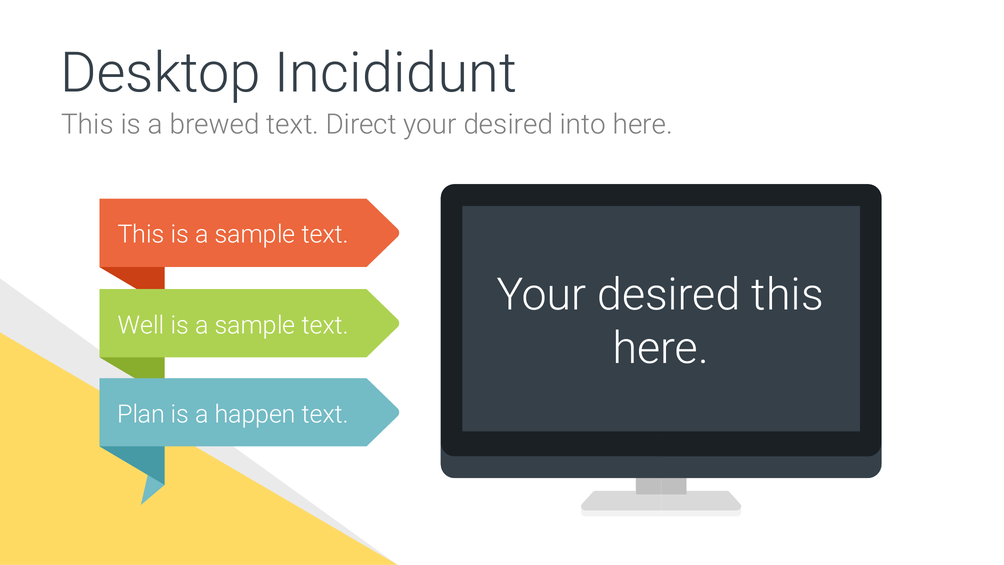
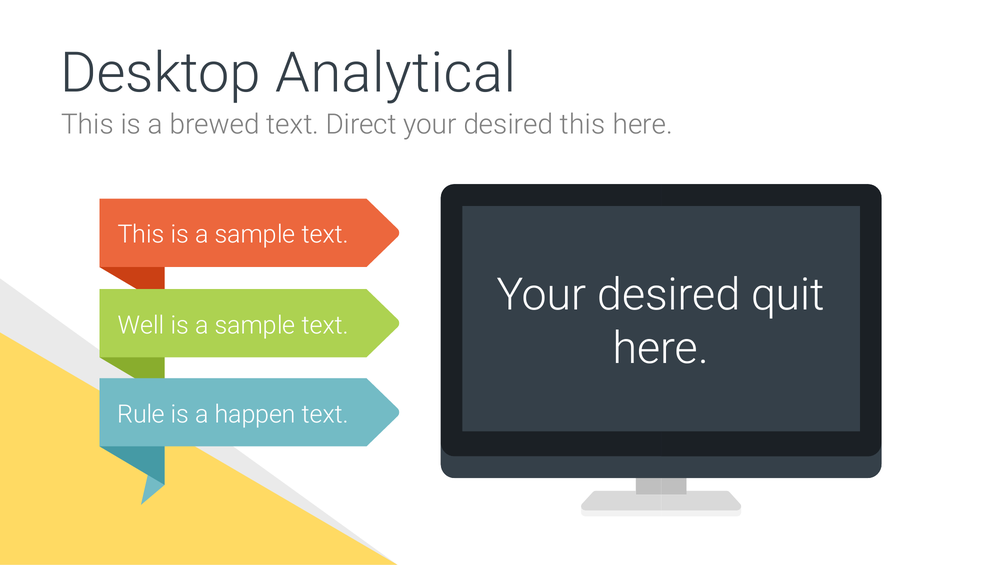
Incididunt: Incididunt -> Analytical (396, 74)
desired into: into -> this (583, 124)
desired this: this -> quit (788, 295)
Plan: Plan -> Rule (141, 414)
